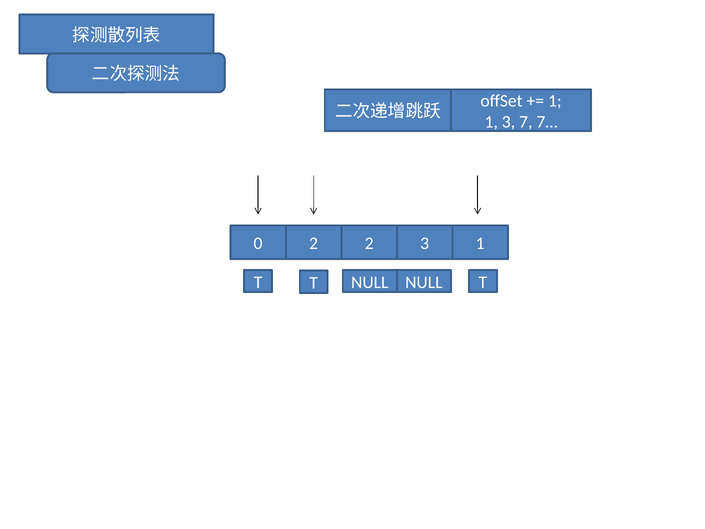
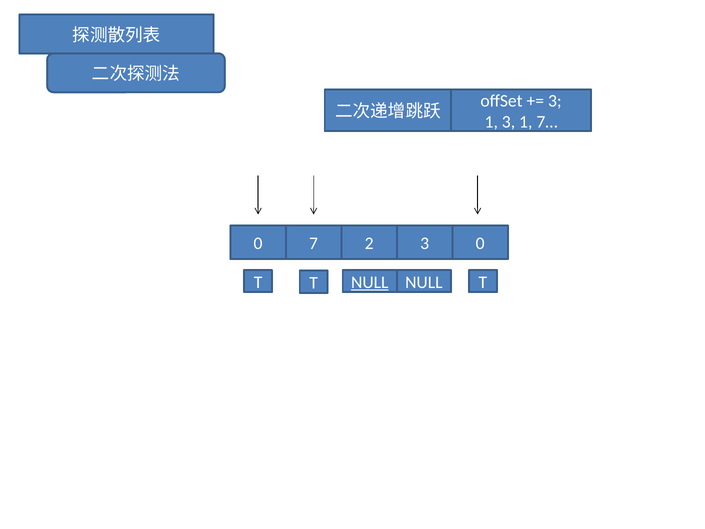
1: 1 -> 3 (555, 101)
1 3 7: 7 -> 1 (526, 122)
0 2: 2 -> 7 (314, 243)
3 1: 1 -> 0 (480, 243)
NULL underline: none -> present (370, 282)
